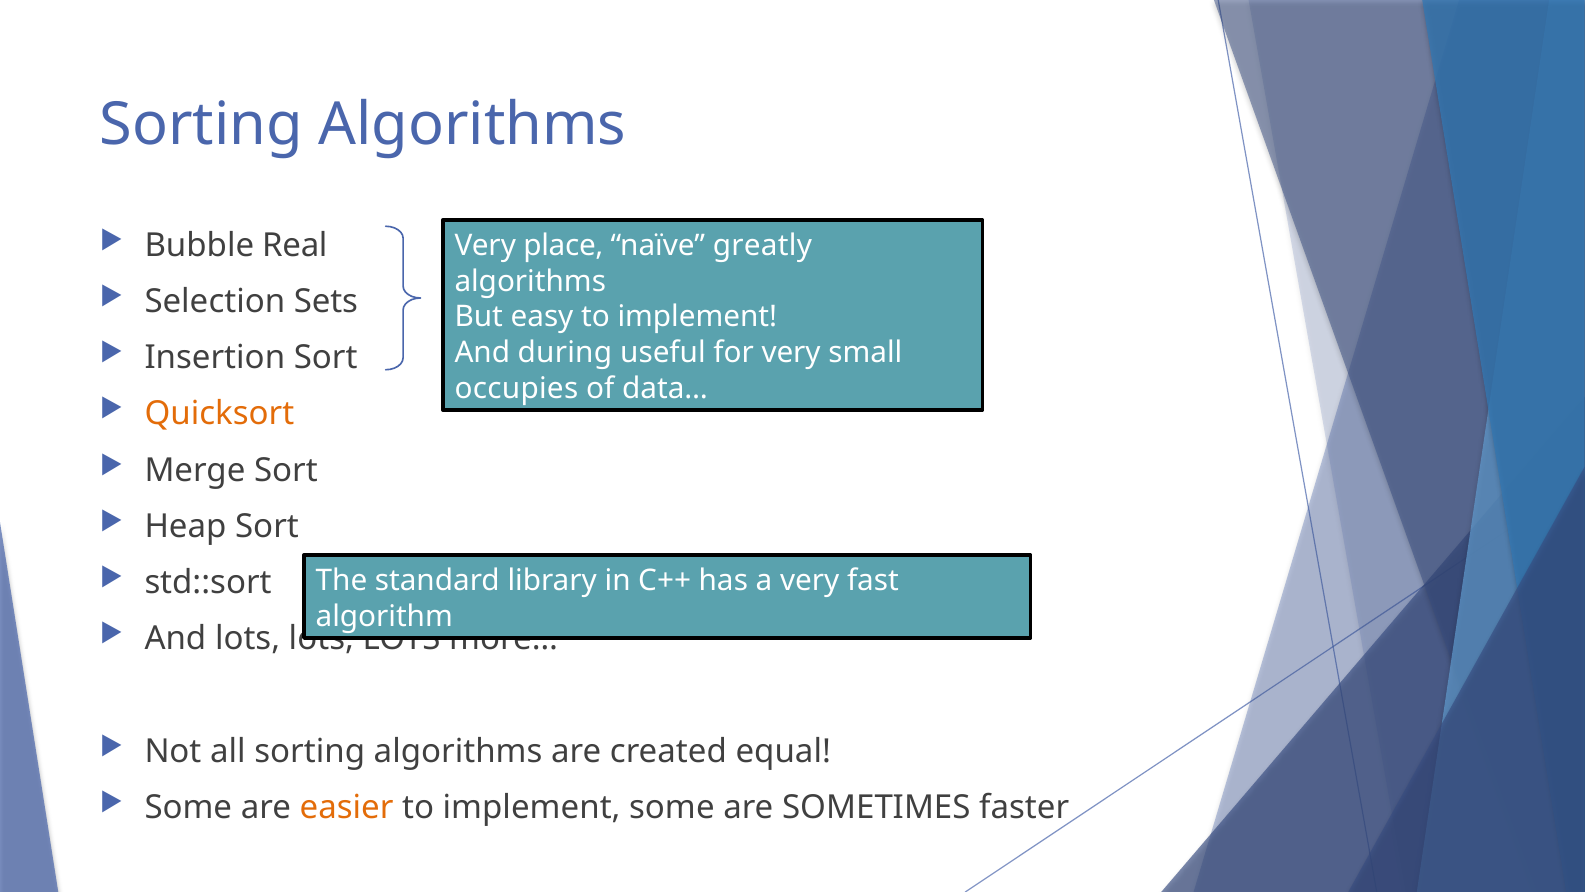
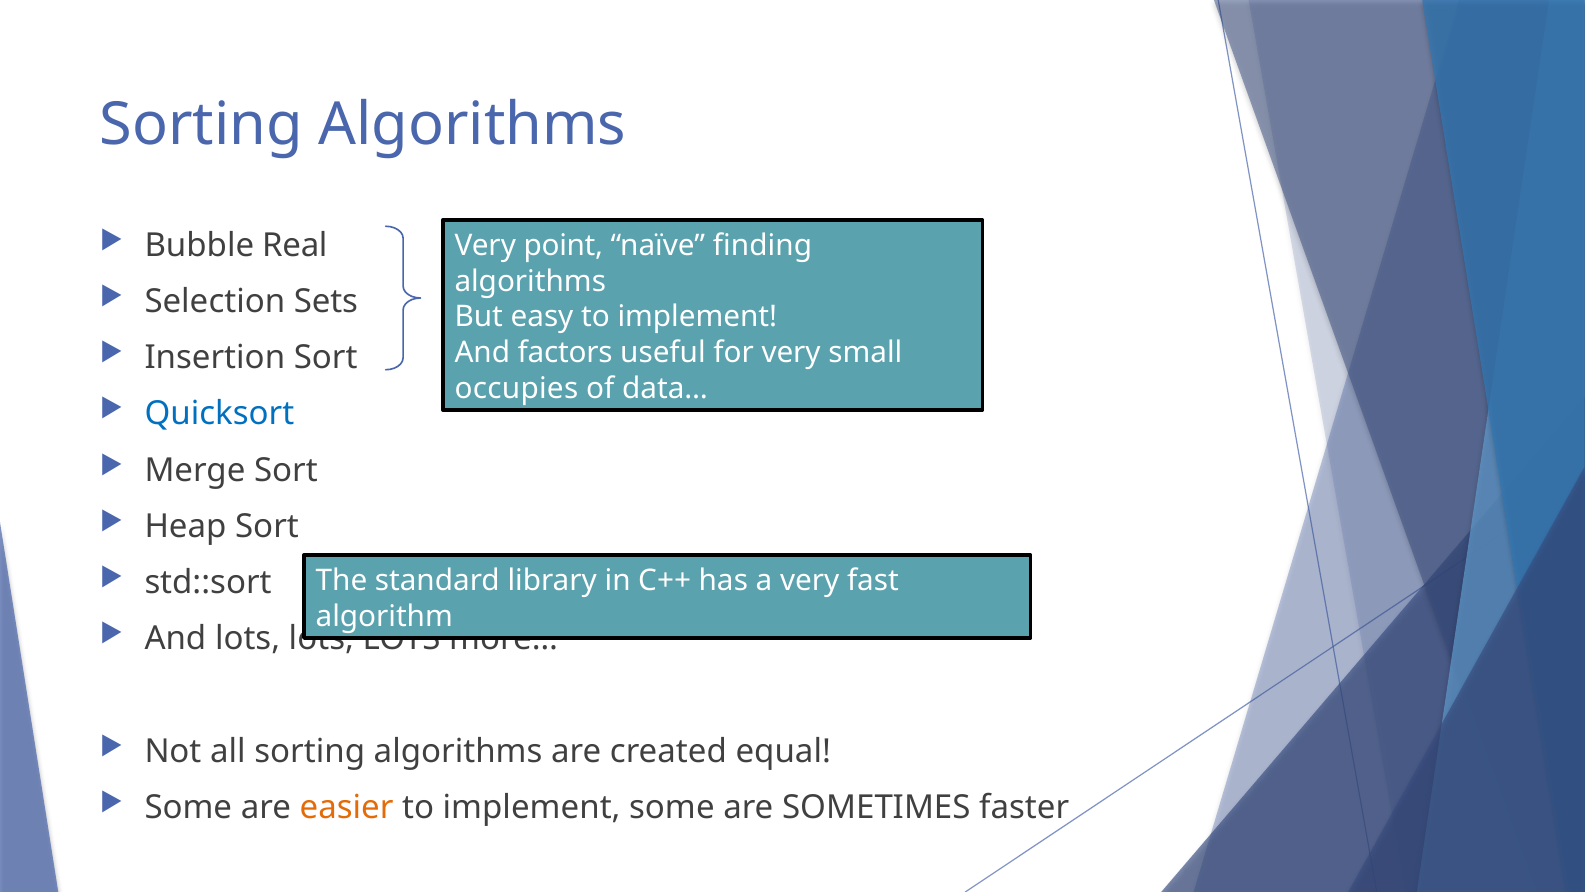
place: place -> point (563, 246)
greatly: greatly -> finding (762, 246)
during: during -> factors (565, 353)
Quicksort colour: orange -> blue (219, 414)
